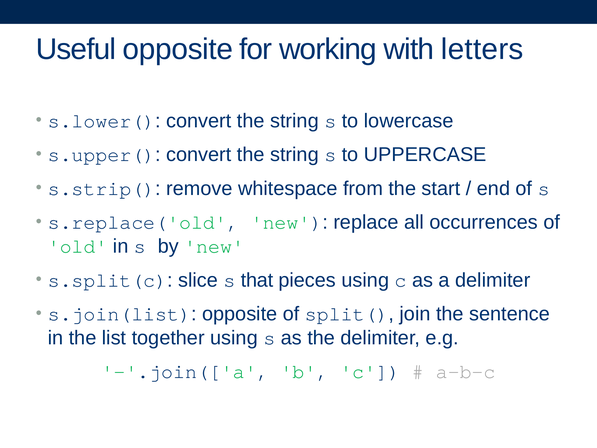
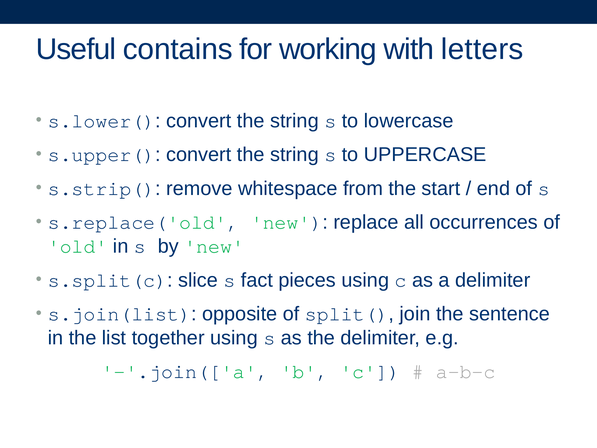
Useful opposite: opposite -> contains (178, 49)
that: that -> fact (257, 280)
